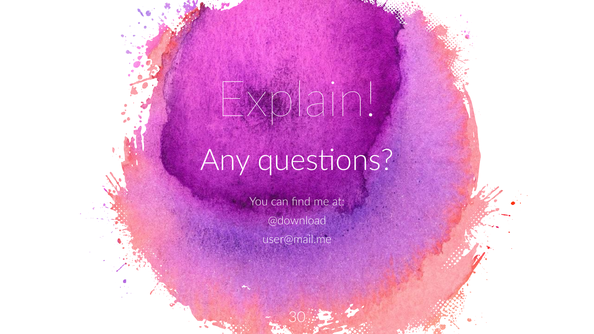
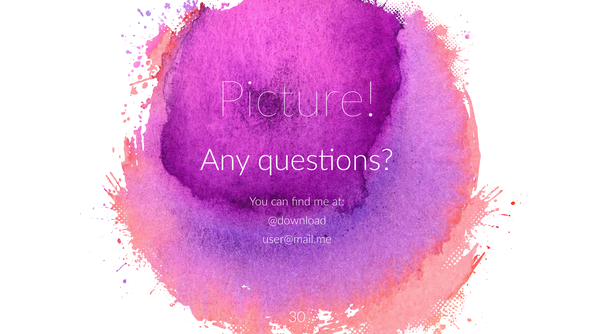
Explain: Explain -> Picture (297, 100)
